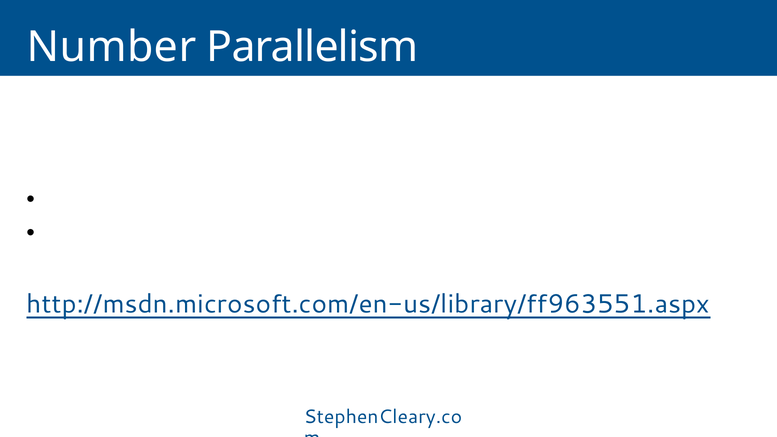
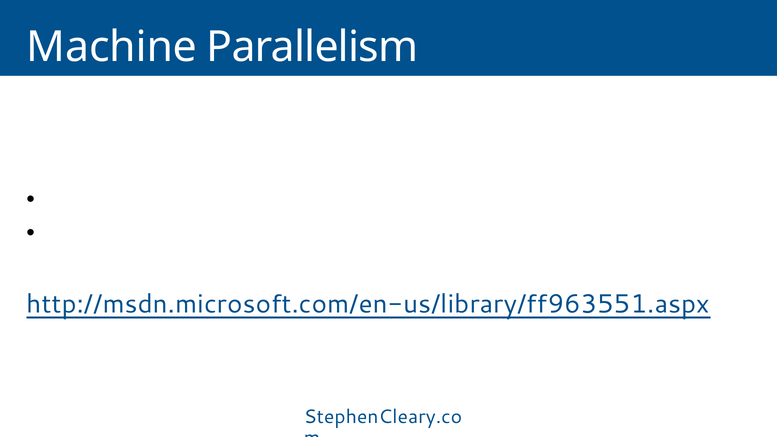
Number: Number -> Machine (112, 47)
